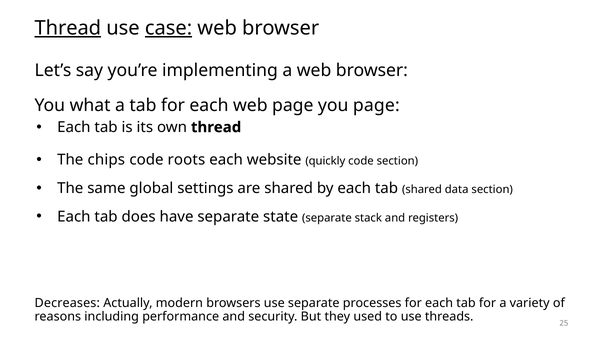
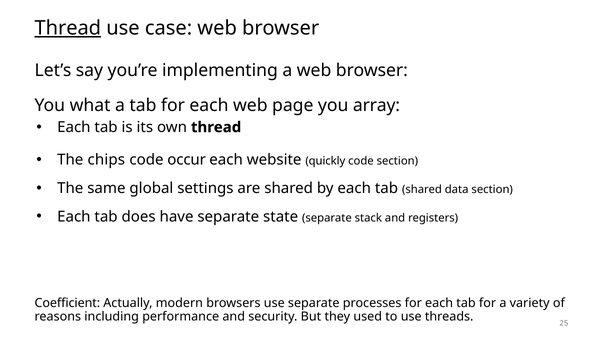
case underline: present -> none (169, 28)
you page: page -> array (376, 106)
roots: roots -> occur (187, 160)
Decreases: Decreases -> Coefficient (67, 303)
